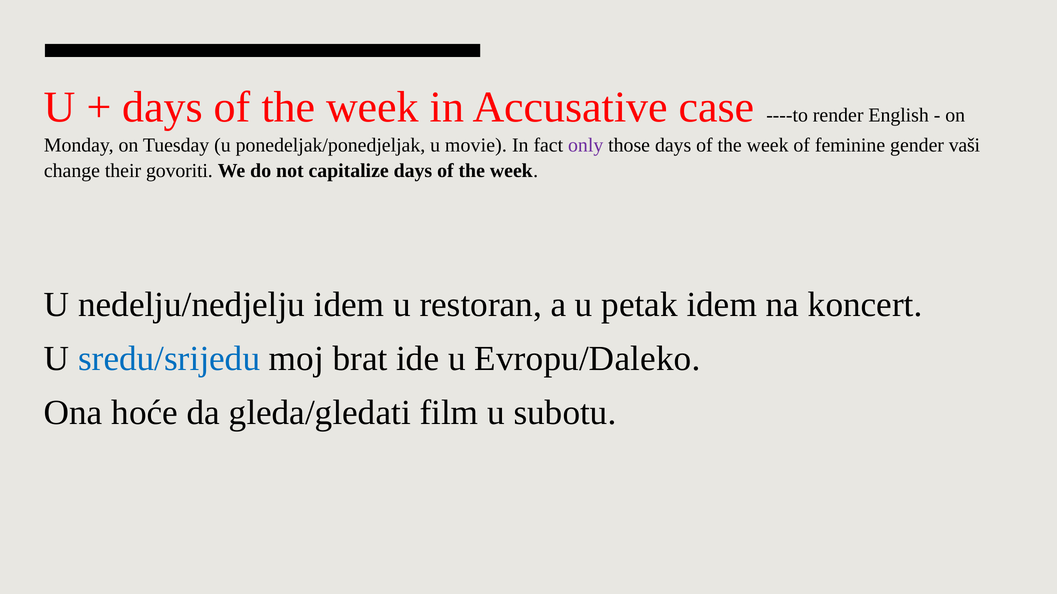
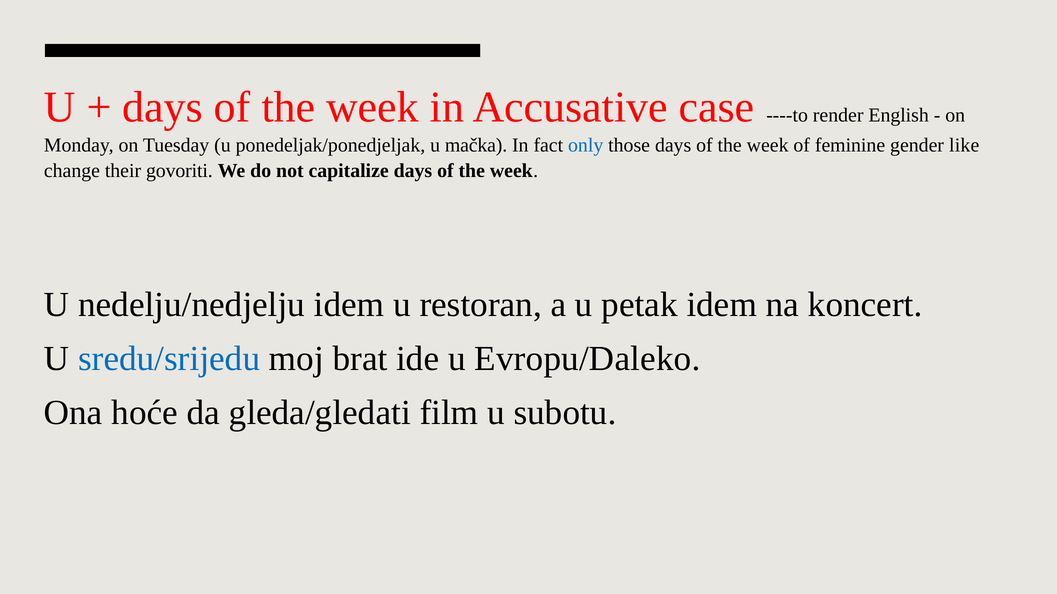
movie: movie -> mačka (476, 145)
only colour: purple -> blue (586, 145)
vaši: vaši -> like (964, 145)
